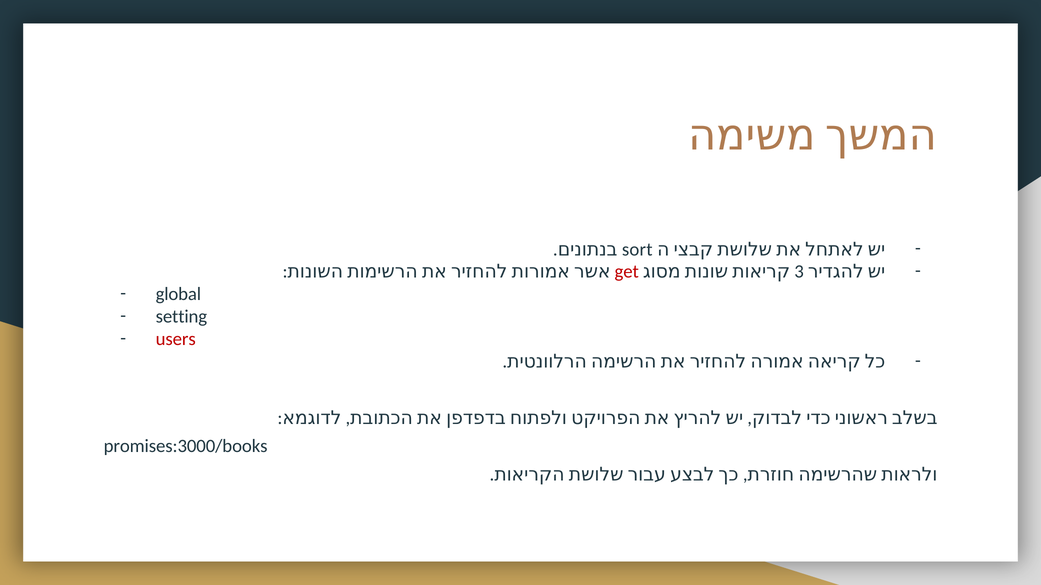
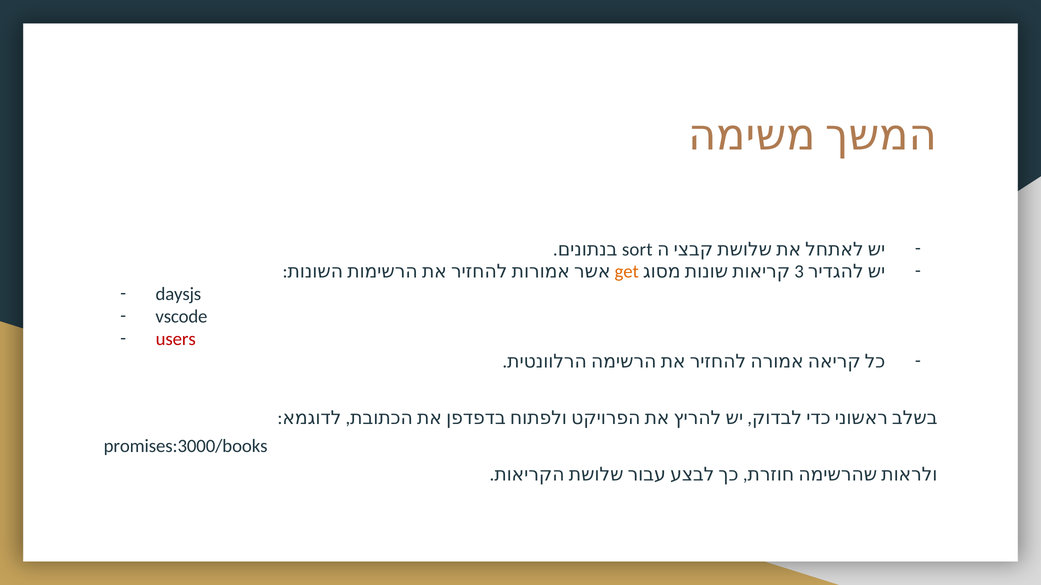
get colour: red -> orange (627, 272)
global: global -> daysjs (178, 294)
setting: setting -> vscode (181, 317)
